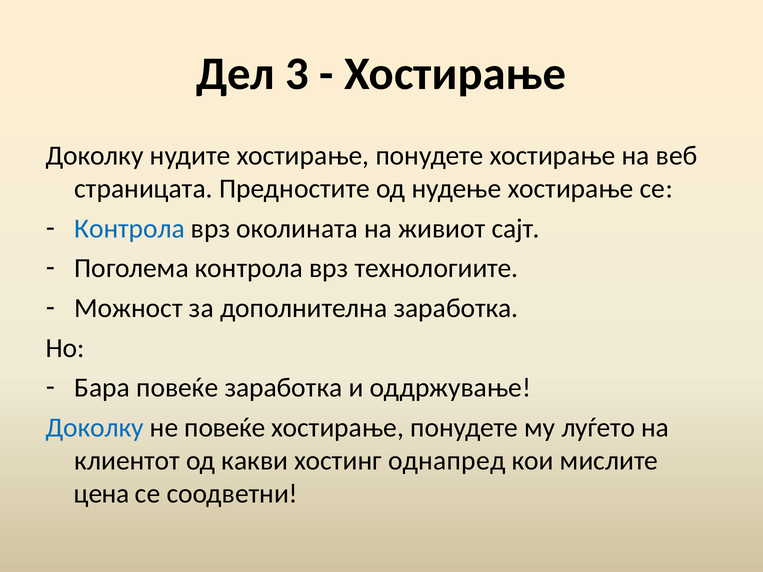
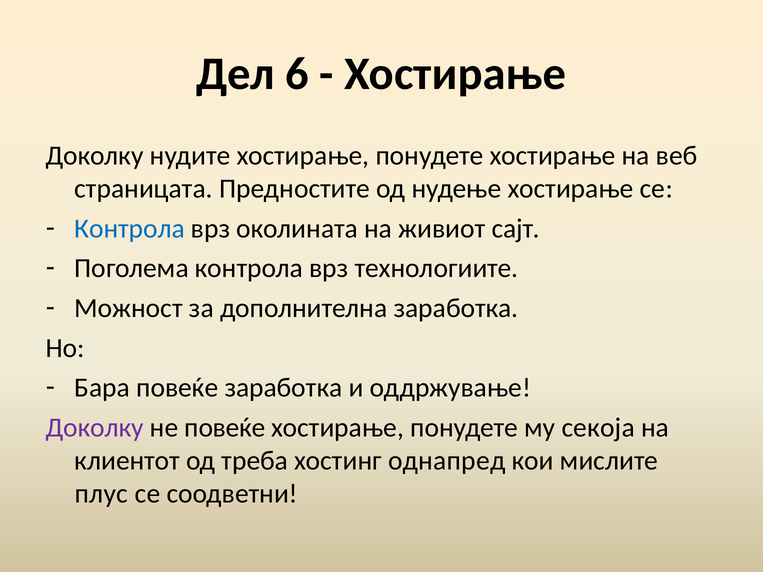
3: 3 -> 6 (297, 74)
Доколку colour: blue -> purple (95, 428)
луѓето: луѓето -> секоја (598, 428)
какви: какви -> треба (255, 461)
цена: цена -> плус (101, 494)
